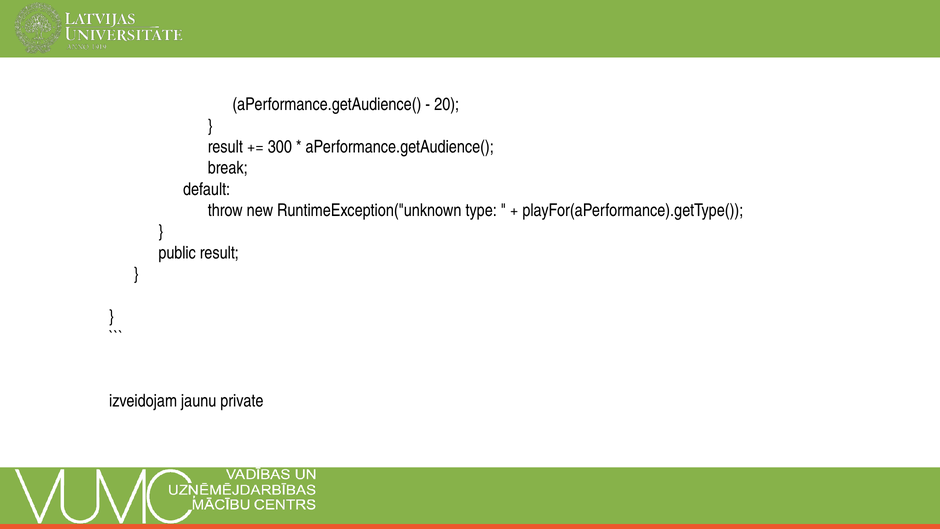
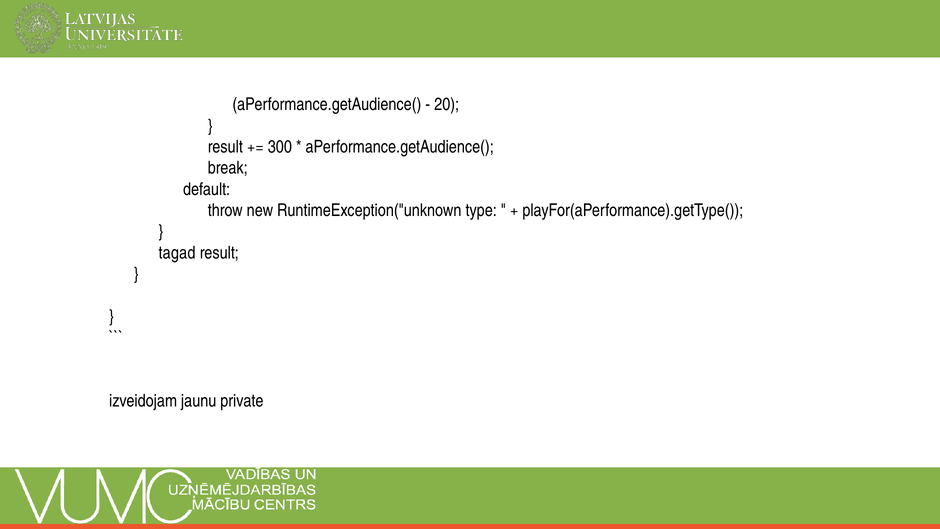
public: public -> tagad (177, 253)
